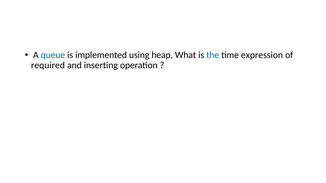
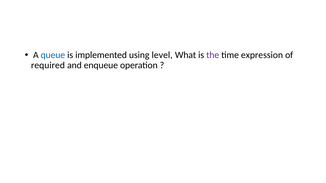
heap: heap -> level (162, 55)
the colour: blue -> purple (213, 55)
inserting: inserting -> enqueue (101, 65)
